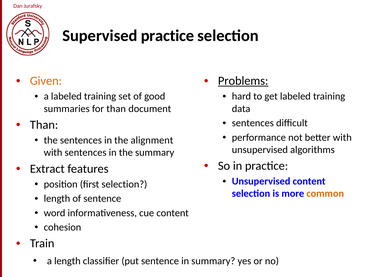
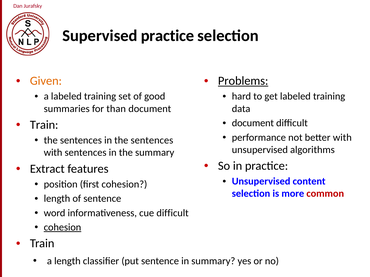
sentences: sentences -> document (253, 123)
Than: Than -> Train (44, 125)
in the alignment: alignment -> sentences (152, 140)
first selection: selection -> cohesion (124, 184)
common colour: orange -> red (325, 194)
cue content: content -> difficult (173, 213)
cohesion underline: none -> present (62, 228)
